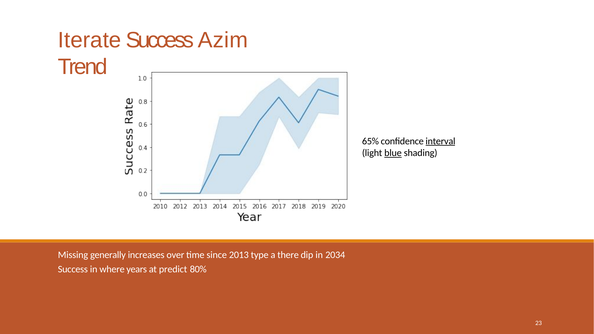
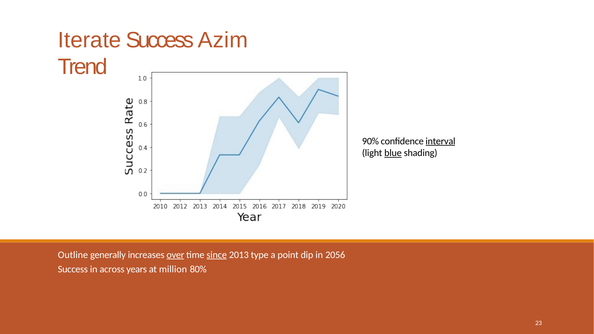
65%: 65% -> 90% (370, 141)
Missing: Missing -> Outline (73, 255)
over underline: none -> present (175, 255)
since underline: none -> present (217, 255)
there: there -> point (288, 255)
2034: 2034 -> 2056 (335, 255)
where: where -> across (112, 269)
predict: predict -> million (173, 269)
